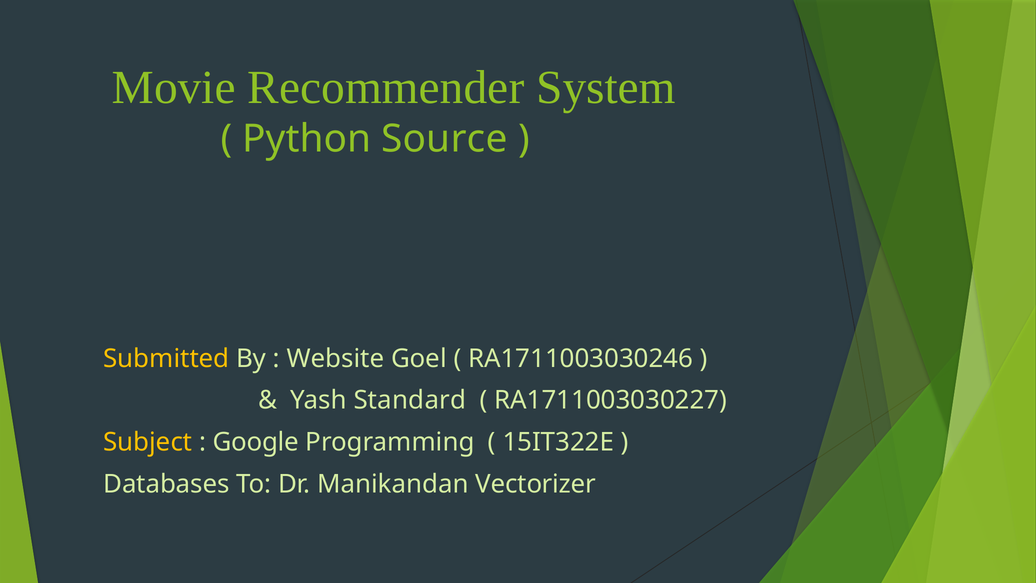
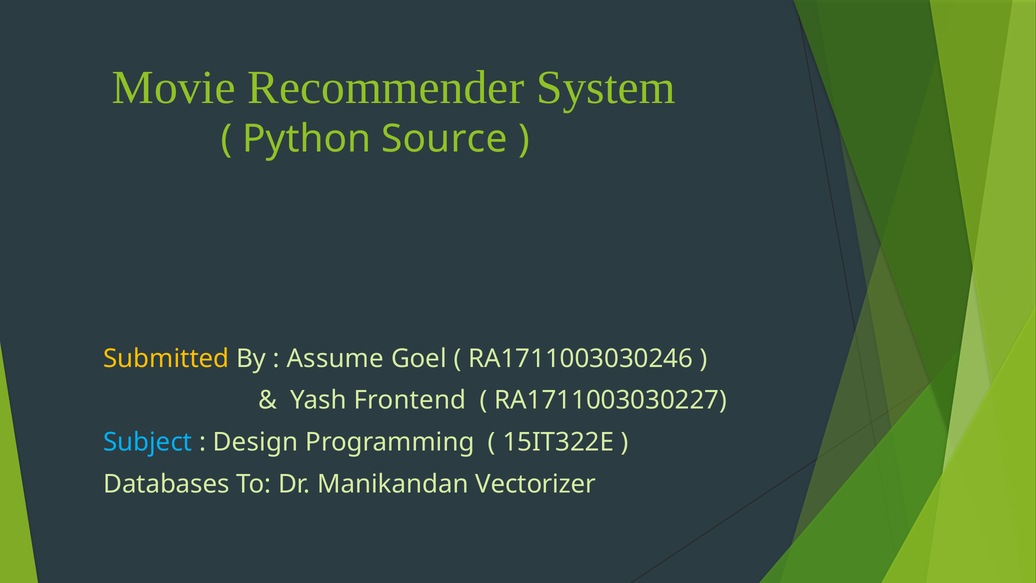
Website: Website -> Assume (335, 358)
Standard: Standard -> Frontend (410, 400)
Subject colour: yellow -> light blue (148, 442)
Google: Google -> Design (256, 442)
